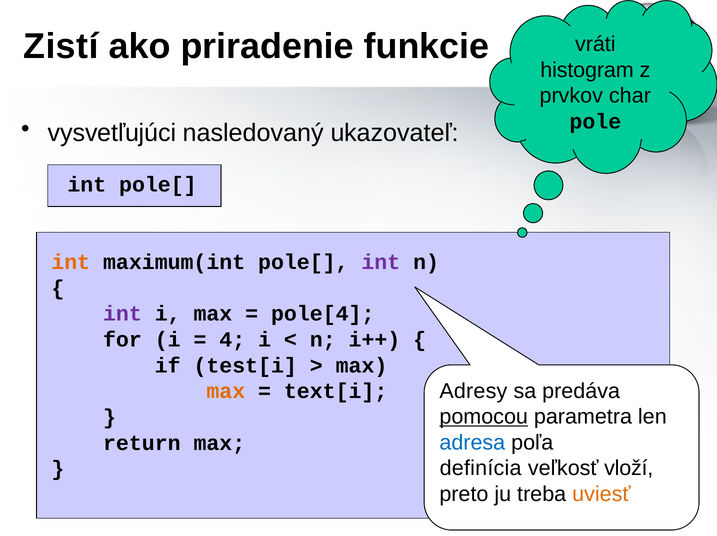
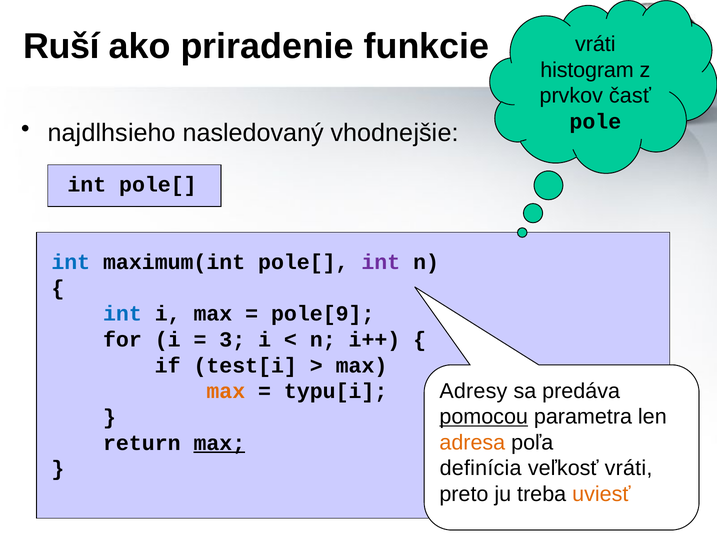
Zistí: Zistí -> Ruší (61, 46)
char: char -> časť (630, 96)
vysvetľujúci: vysvetľujúci -> najdlhsieho (112, 133)
ukazovateľ: ukazovateľ -> vhodnejšie (395, 133)
int colour: orange -> blue (71, 262)
int colour: purple -> blue (122, 314)
pole[4: pole[4 -> pole[9 (323, 314)
4: 4 -> 3 (232, 340)
text[i: text[i -> typu[i (336, 391)
adresa colour: blue -> orange (472, 443)
max underline: none -> present (219, 443)
veľkosť vloží: vloží -> vráti (629, 468)
